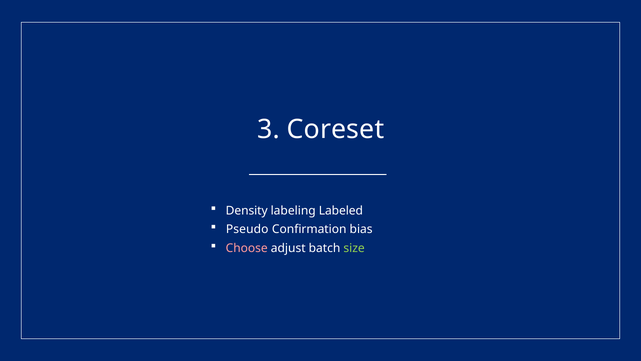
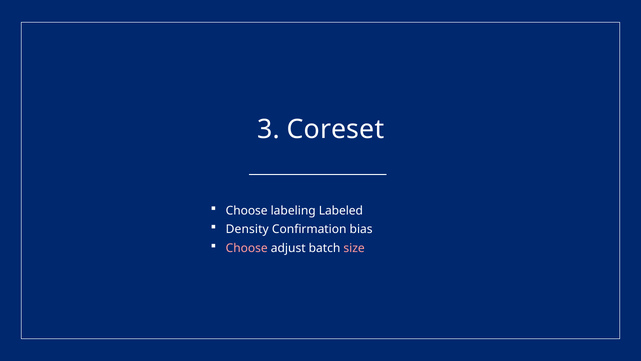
Density: Density -> Choose (247, 210)
Pseudo: Pseudo -> Density (247, 229)
size colour: light green -> pink (354, 248)
